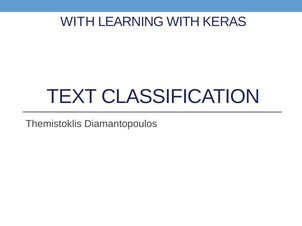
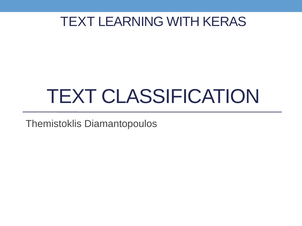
WITH: WITH -> TEXT (78, 22)
